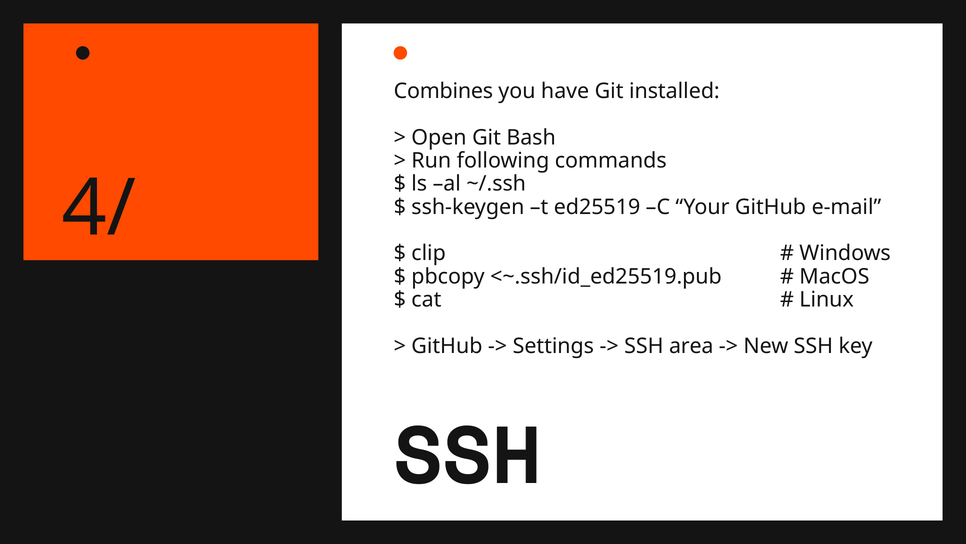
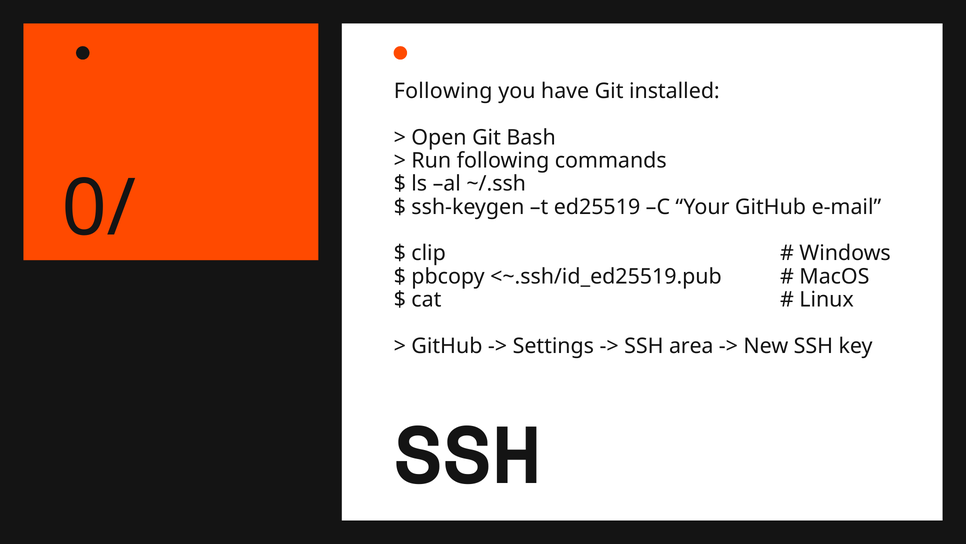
Combines: Combines -> Following (443, 91)
4/: 4/ -> 0/ (99, 208)
